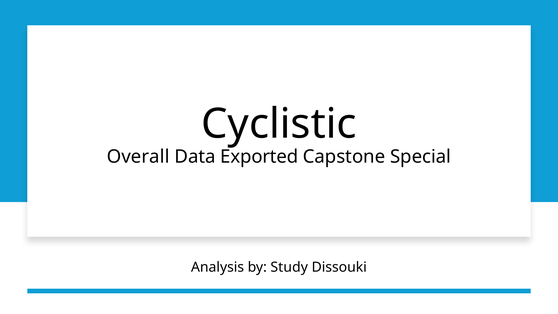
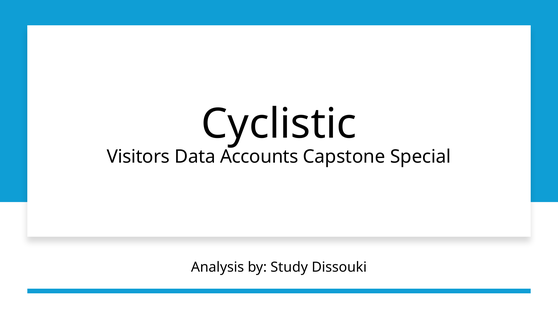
Overall: Overall -> Visitors (138, 157)
Exported: Exported -> Accounts (259, 157)
